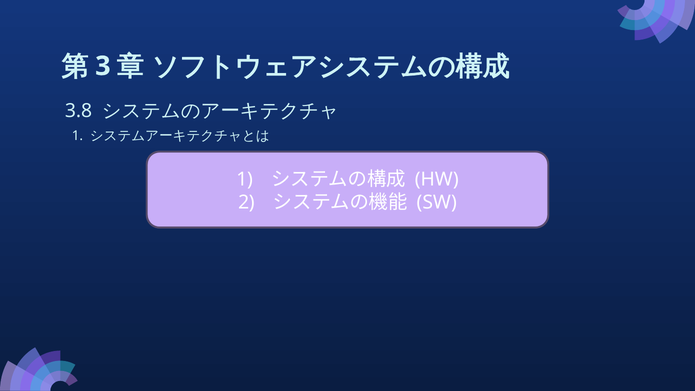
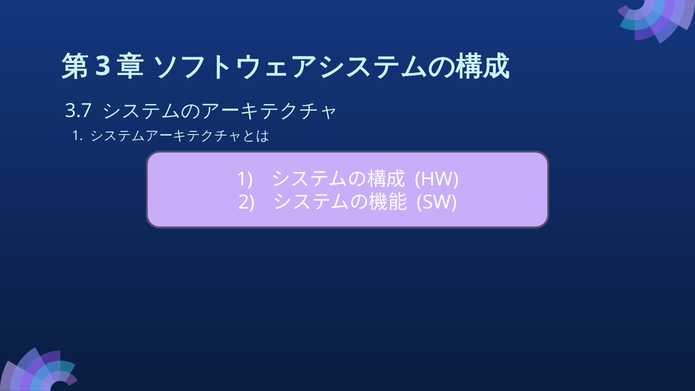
3.8: 3.8 -> 3.7 (79, 111)
